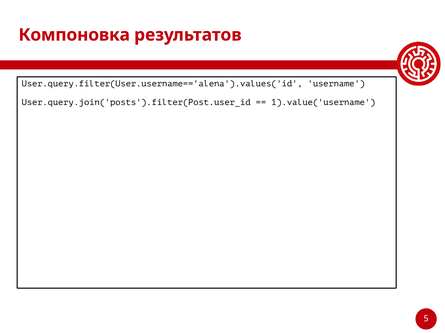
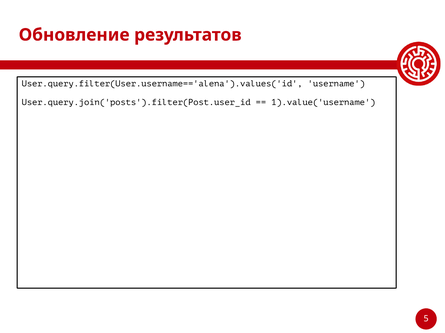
Компоновка: Компоновка -> Обновление (74, 35)
